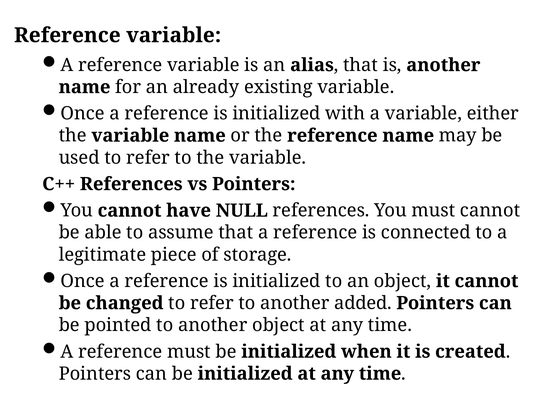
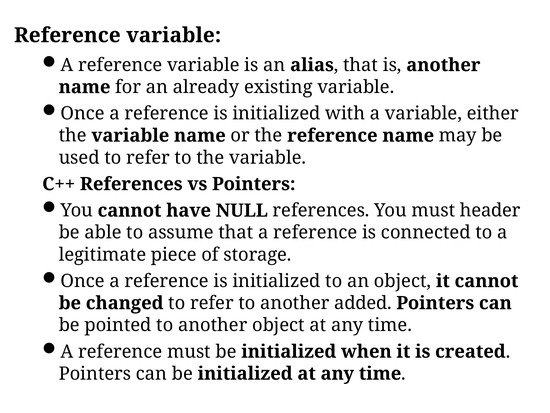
must cannot: cannot -> header (490, 210)
